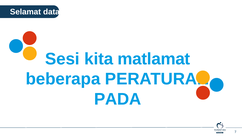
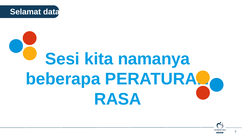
matlamat: matlamat -> namanya (154, 59)
PADA: PADA -> RASA (118, 99)
